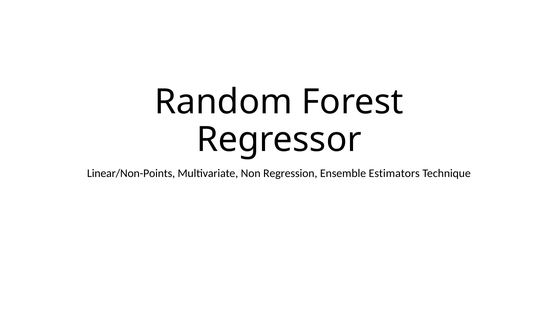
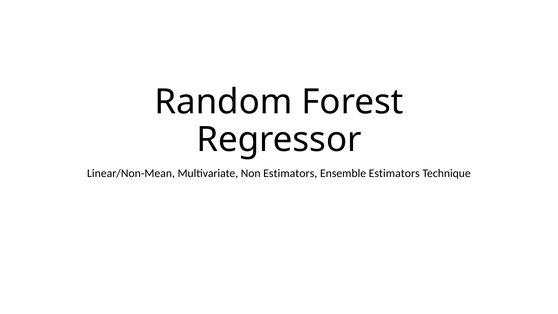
Linear/Non-Points: Linear/Non-Points -> Linear/Non-Mean (131, 173)
Non Regression: Regression -> Estimators (290, 173)
